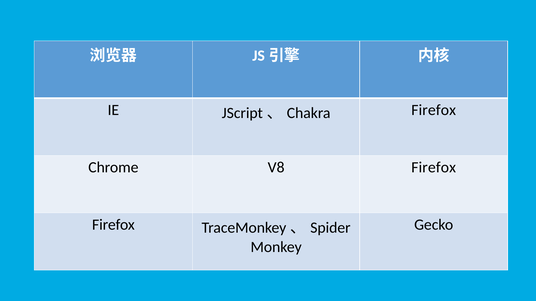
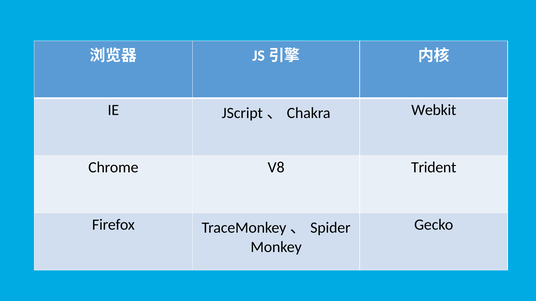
Firefox: Firefox -> Webkit (434, 110)
V8 Firefox: Firefox -> Trident (434, 168)
